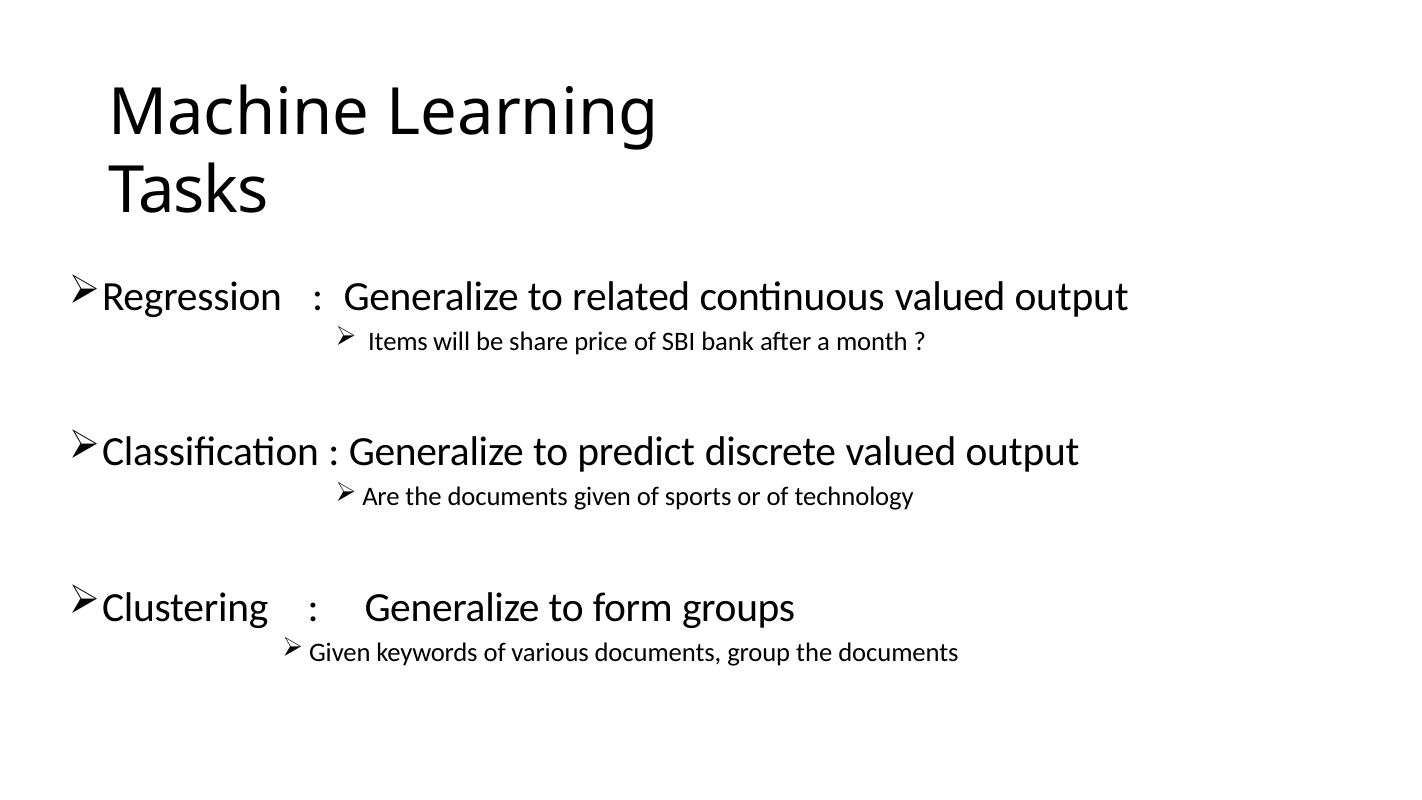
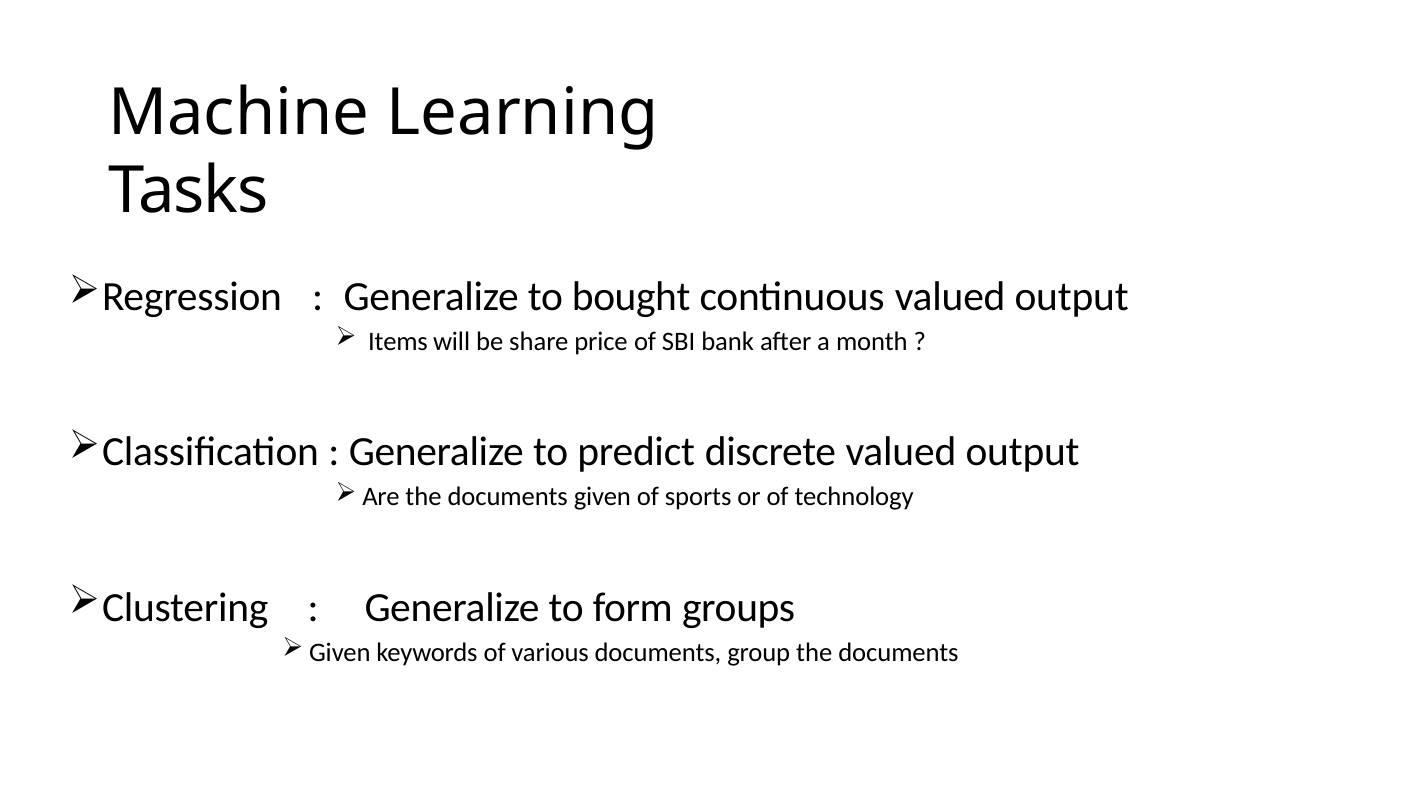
related: related -> bought (631, 296)
